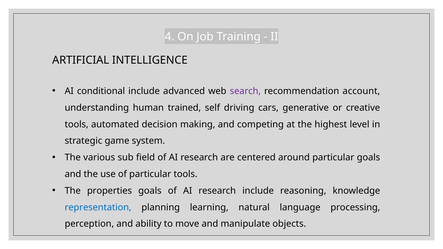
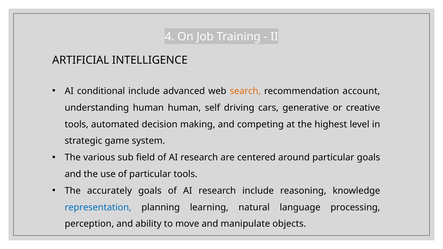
search colour: purple -> orange (245, 91)
human trained: trained -> human (184, 108)
properties: properties -> accurately (109, 191)
